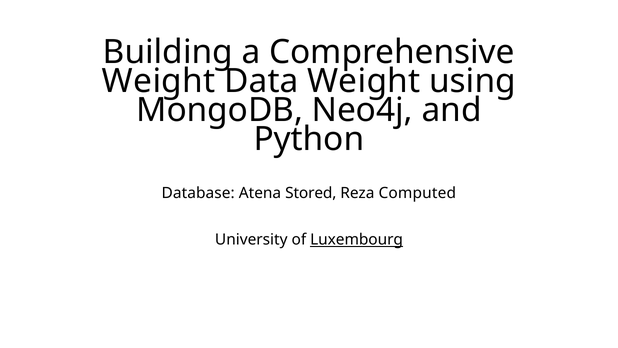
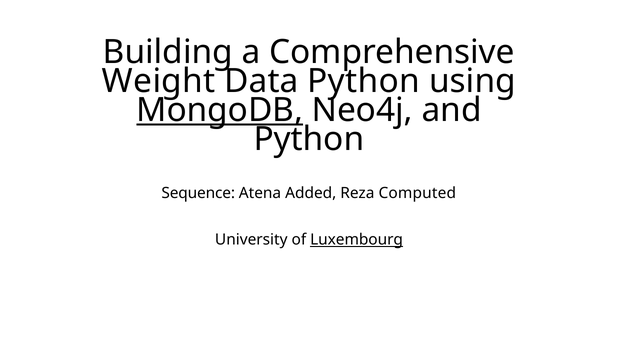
Data Weight: Weight -> Python (364, 81)
MongoDB underline: none -> present (220, 110)
Database: Database -> Sequence (198, 193)
Stored: Stored -> Added (311, 193)
